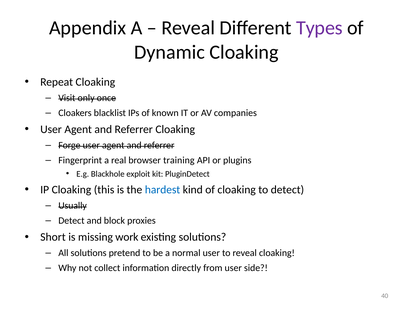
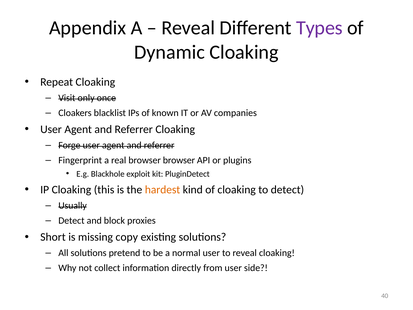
browser training: training -> browser (179, 160)
hardest colour: blue -> orange (163, 190)
work: work -> copy (127, 237)
